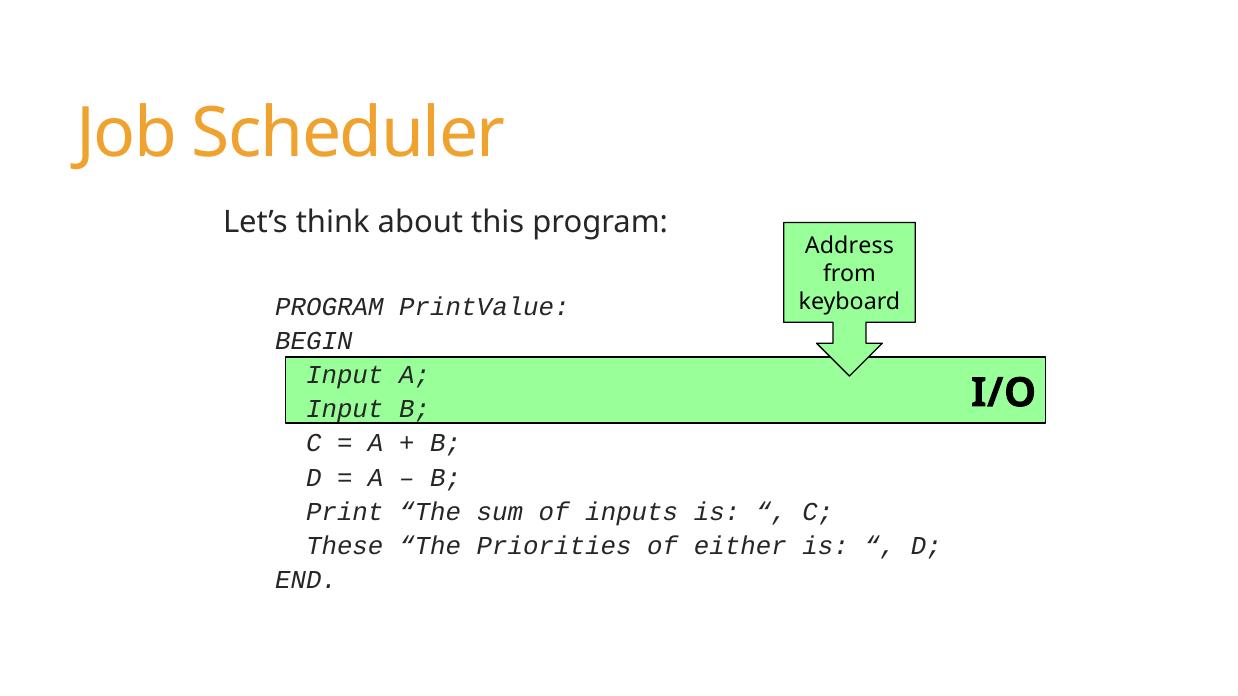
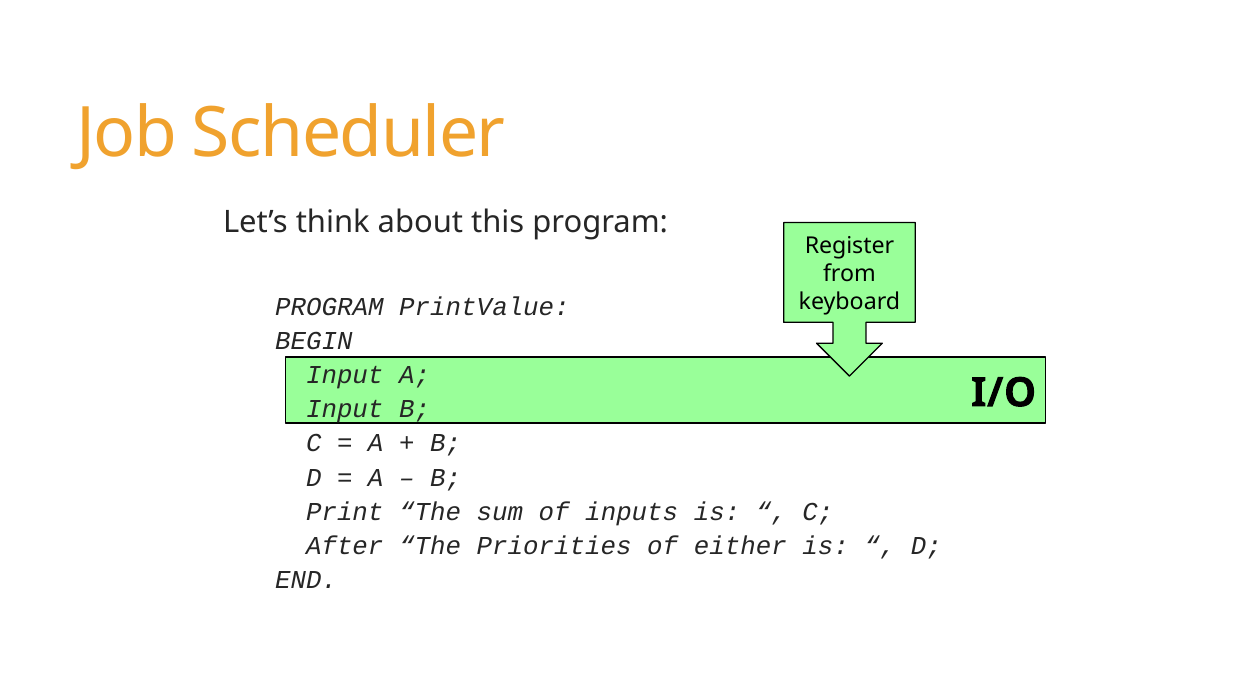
Address: Address -> Register (849, 246)
These: These -> After (345, 546)
